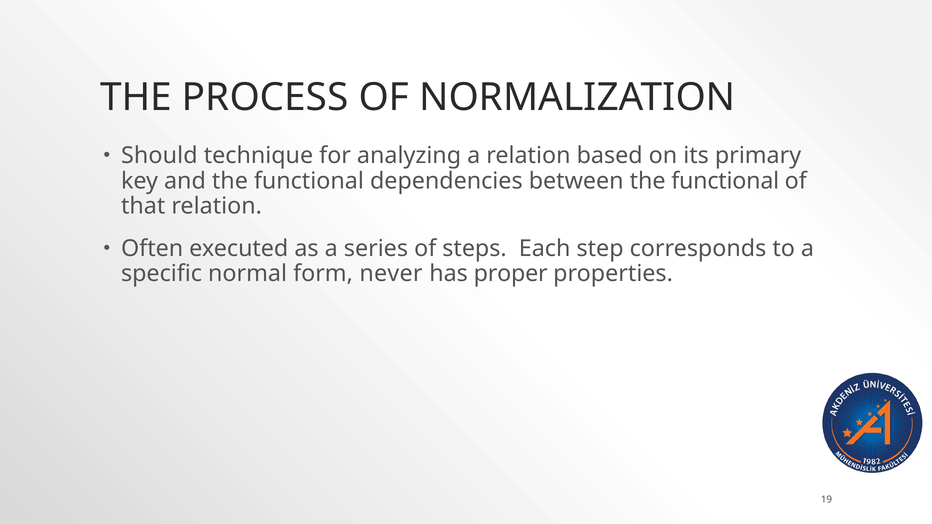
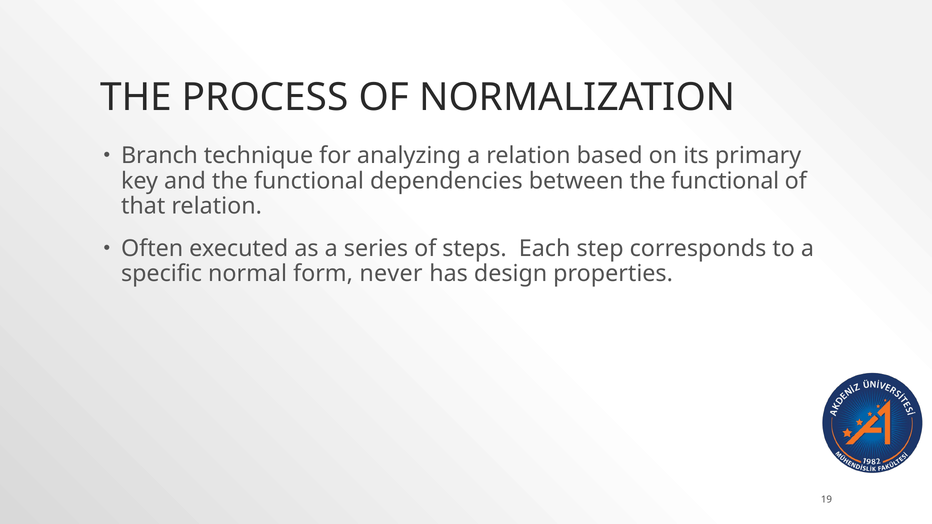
Should: Should -> Branch (159, 156)
proper: proper -> design (511, 274)
